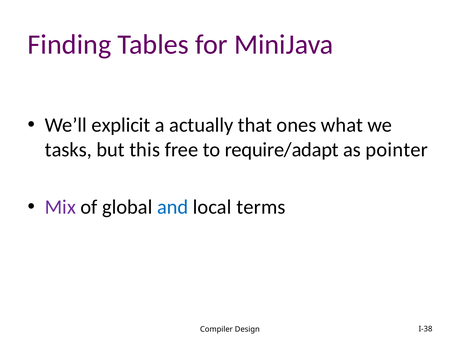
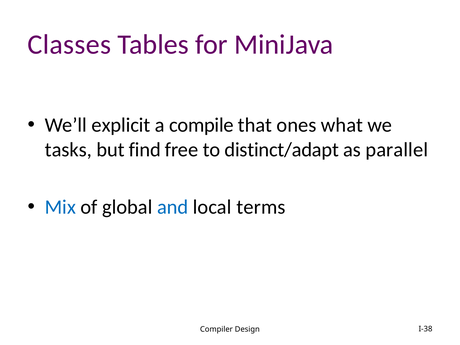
Finding: Finding -> Classes (69, 45)
actually: actually -> compile (201, 125)
this: this -> find (145, 150)
require/adapt: require/adapt -> distinct/adapt (282, 150)
pointer: pointer -> parallel (397, 150)
Mix colour: purple -> blue (60, 207)
